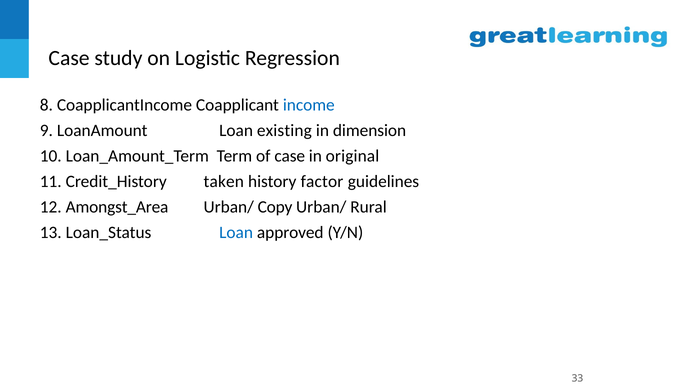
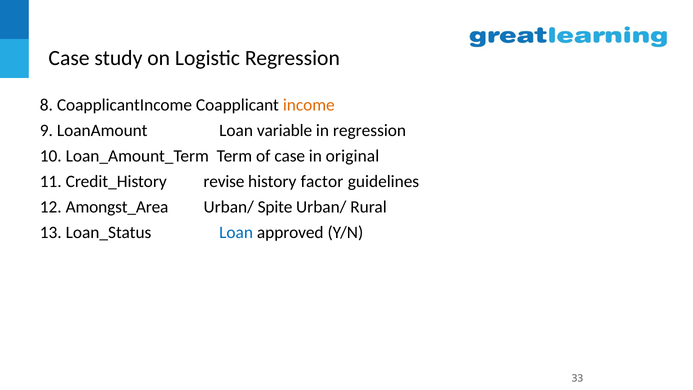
income colour: blue -> orange (309, 105)
existing: existing -> variable (285, 131)
in dimension: dimension -> regression (370, 131)
taken: taken -> revise (224, 181)
Copy: Copy -> Spite (275, 207)
